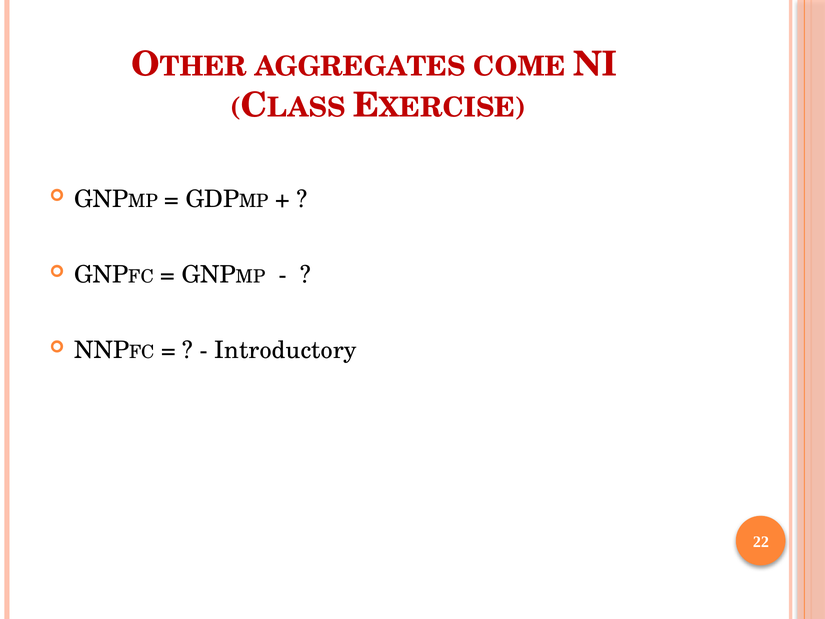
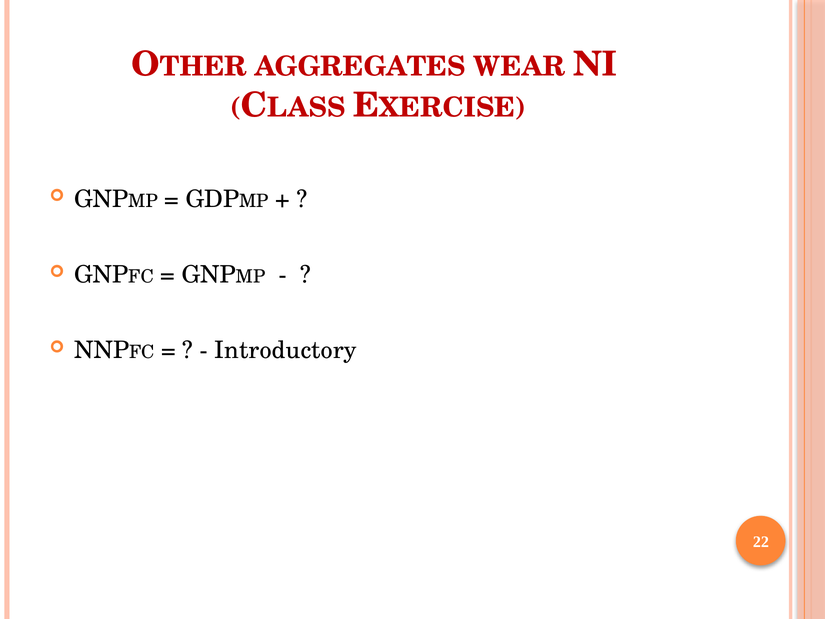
COME: COME -> WEAR (519, 67)
